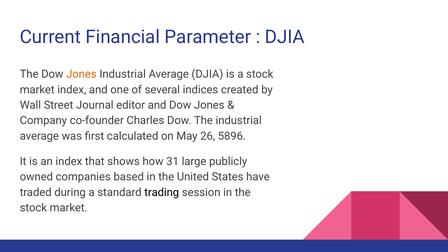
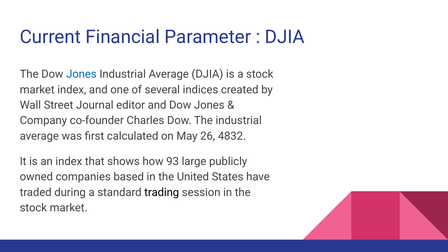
Jones colour: orange -> blue (81, 74)
5896: 5896 -> 4832 (232, 136)
31: 31 -> 93 (173, 161)
